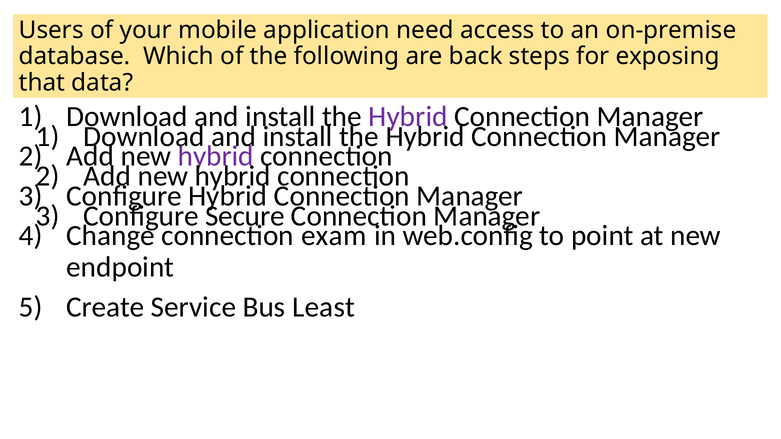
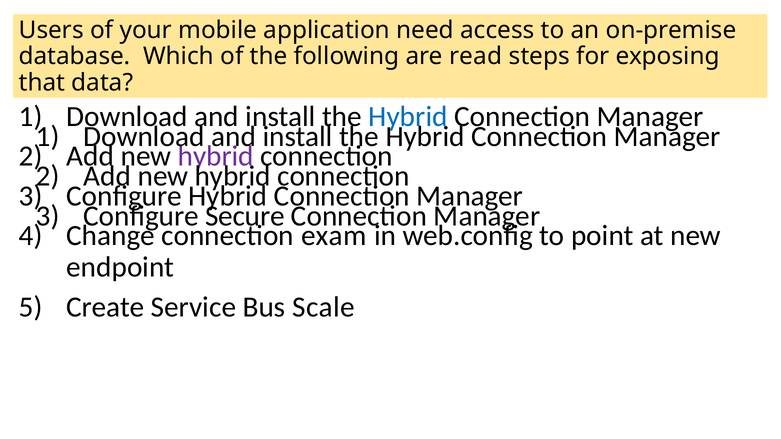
back: back -> read (476, 56)
Hybrid colour: purple -> blue (408, 117)
Least: Least -> Scale (324, 307)
